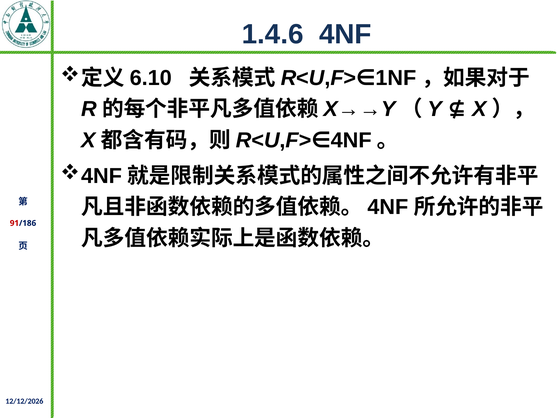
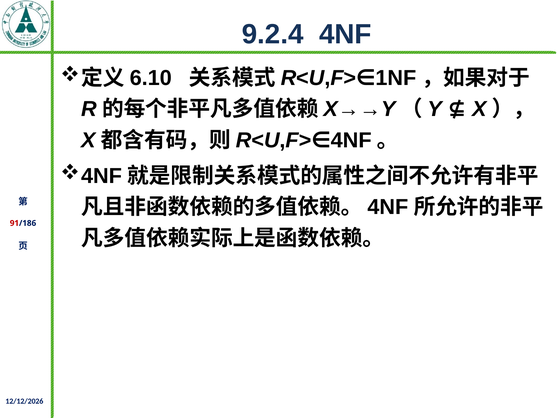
1.4.6: 1.4.6 -> 9.2.4 (273, 34)
